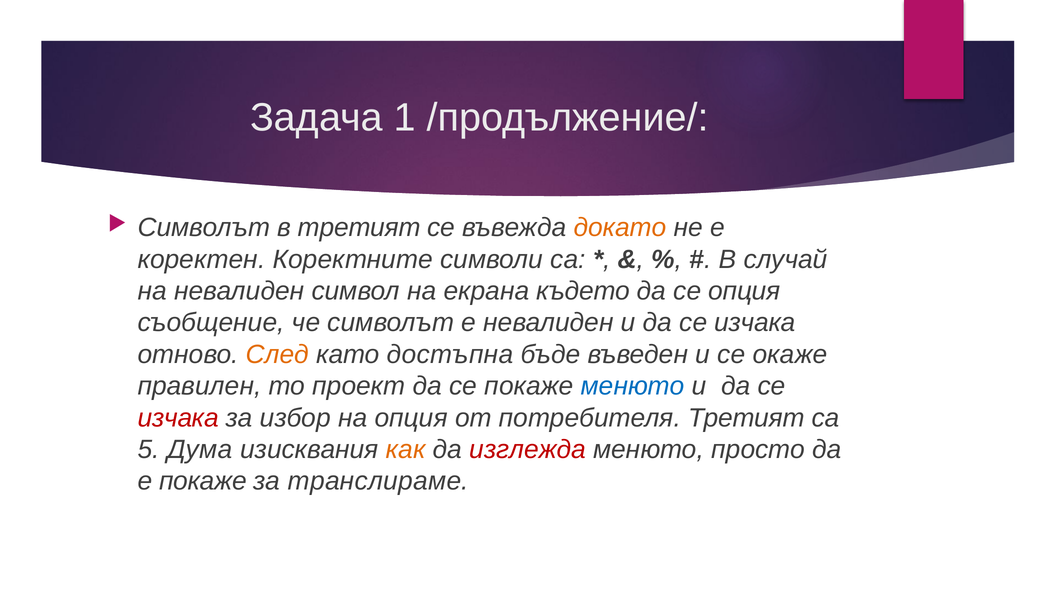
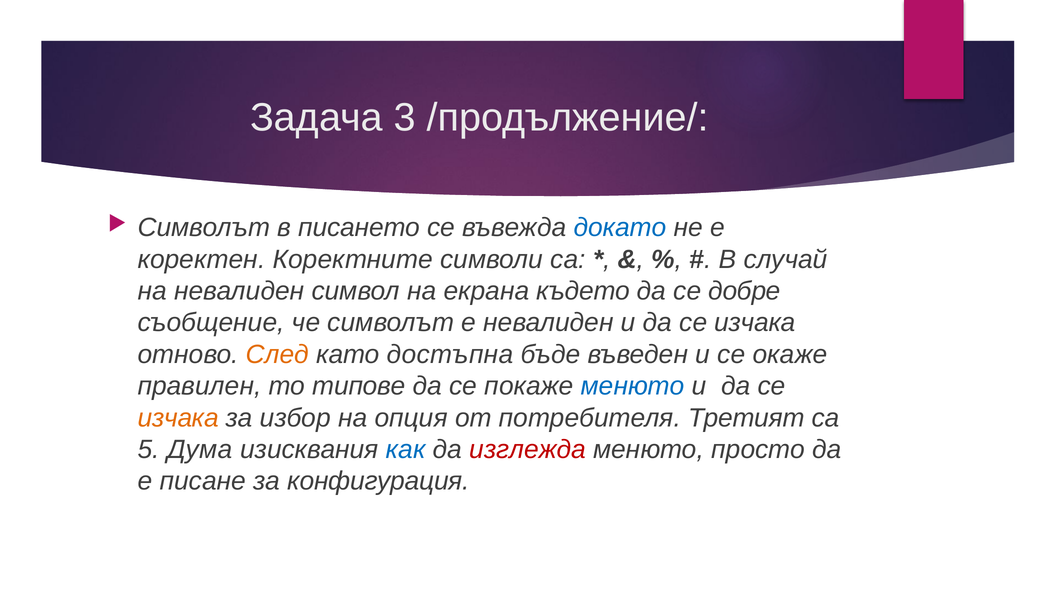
1: 1 -> 3 (405, 118)
в третият: третият -> писането (359, 228)
докато colour: orange -> blue (620, 228)
се опция: опция -> добре (744, 291)
проект: проект -> типове (359, 386)
изчака colour: red -> orange (178, 418)
как colour: orange -> blue (406, 449)
е покаже: покаже -> писане (203, 481)
транслираме: транслираме -> конфигурация (379, 481)
